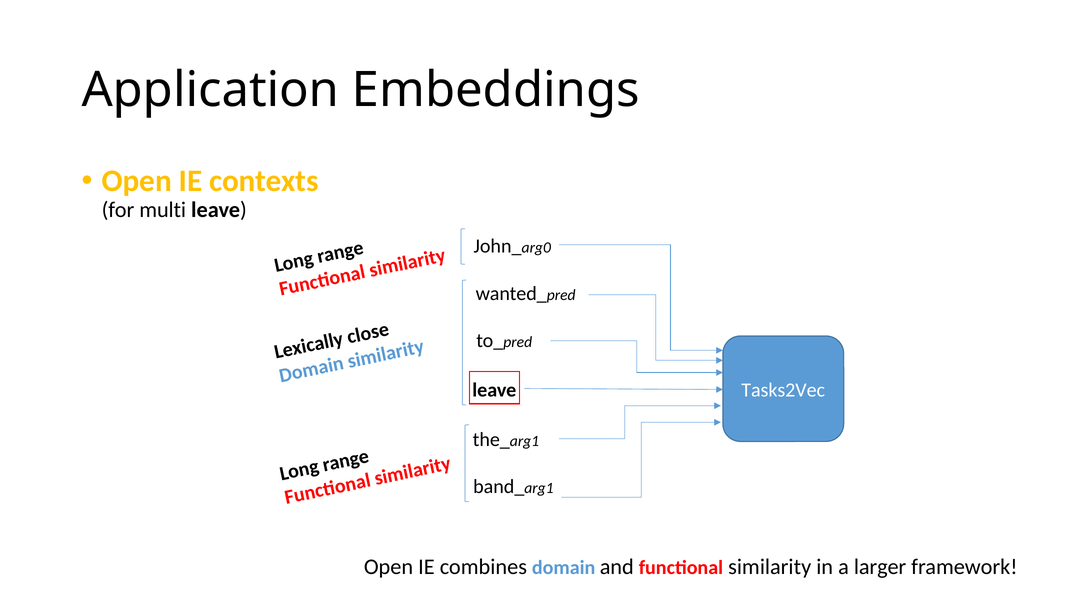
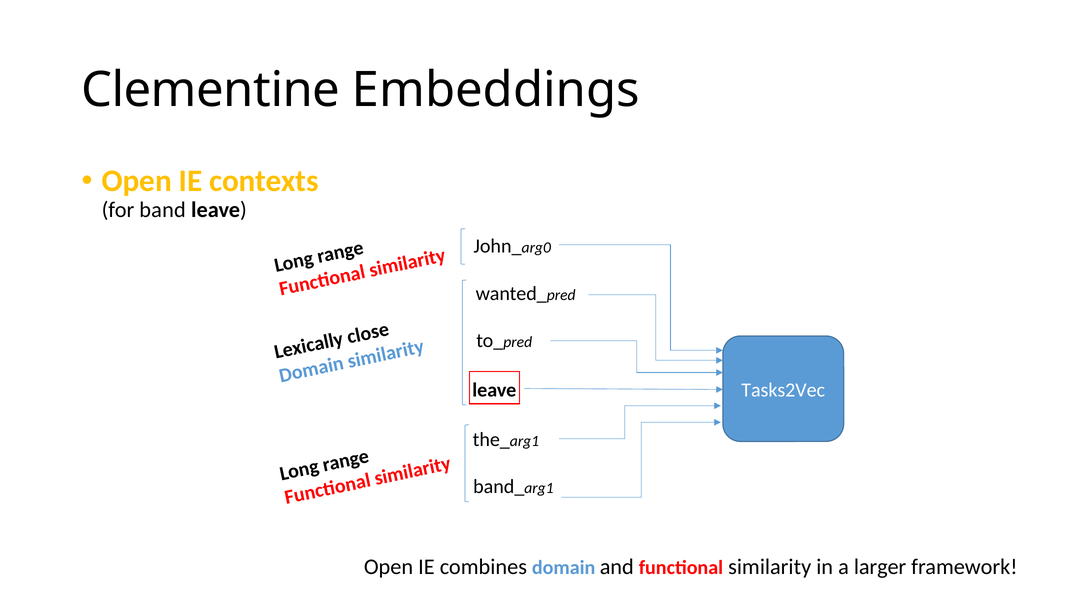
Application: Application -> Clementine (211, 90)
multi: multi -> band (163, 210)
